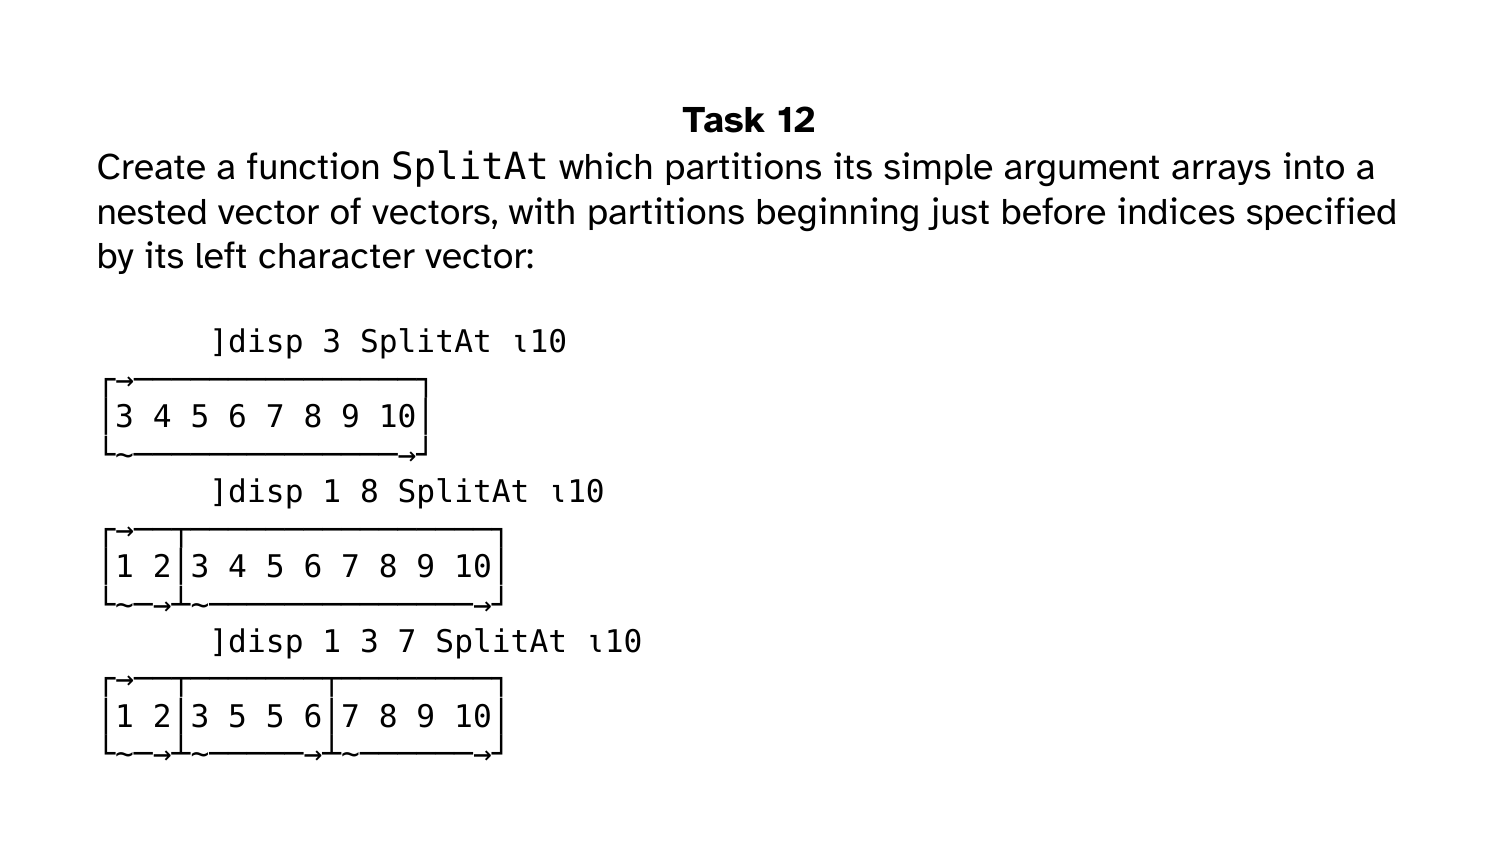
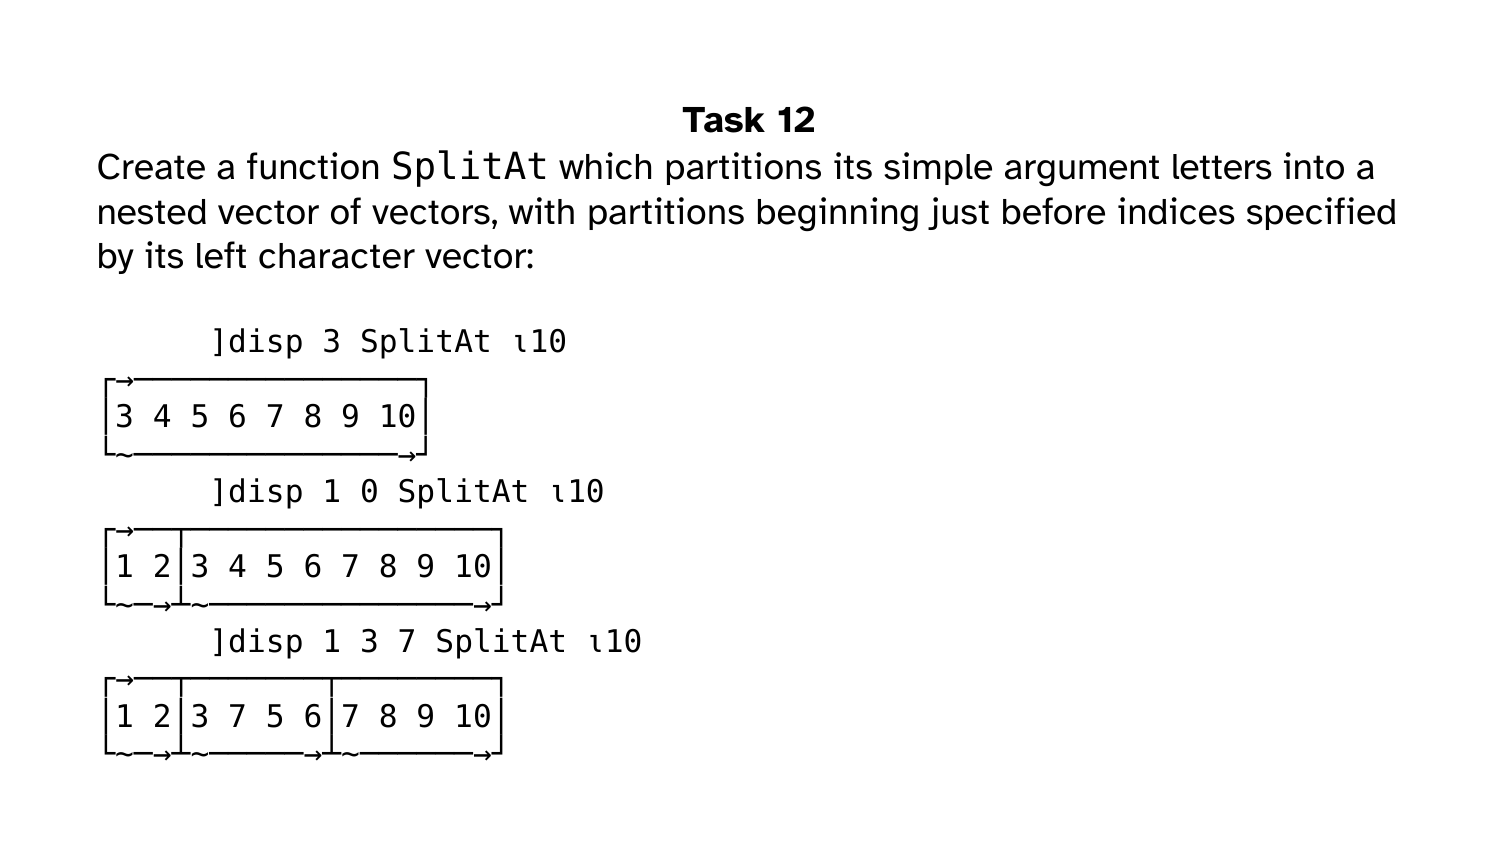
arrays: arrays -> letters (1222, 167)
1 8: 8 -> 0 (369, 492)
2│3 5: 5 -> 7 (238, 717)
